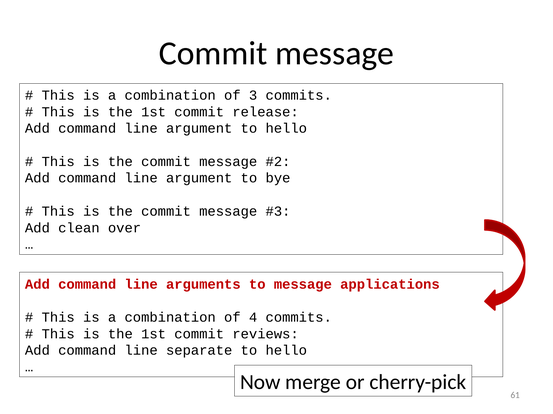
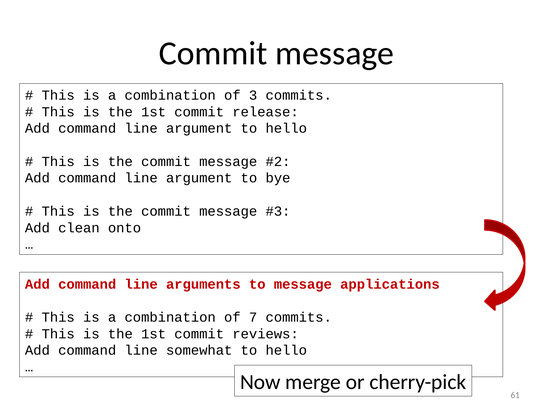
over: over -> onto (125, 228)
4: 4 -> 7 (253, 318)
separate: separate -> somewhat (199, 351)
